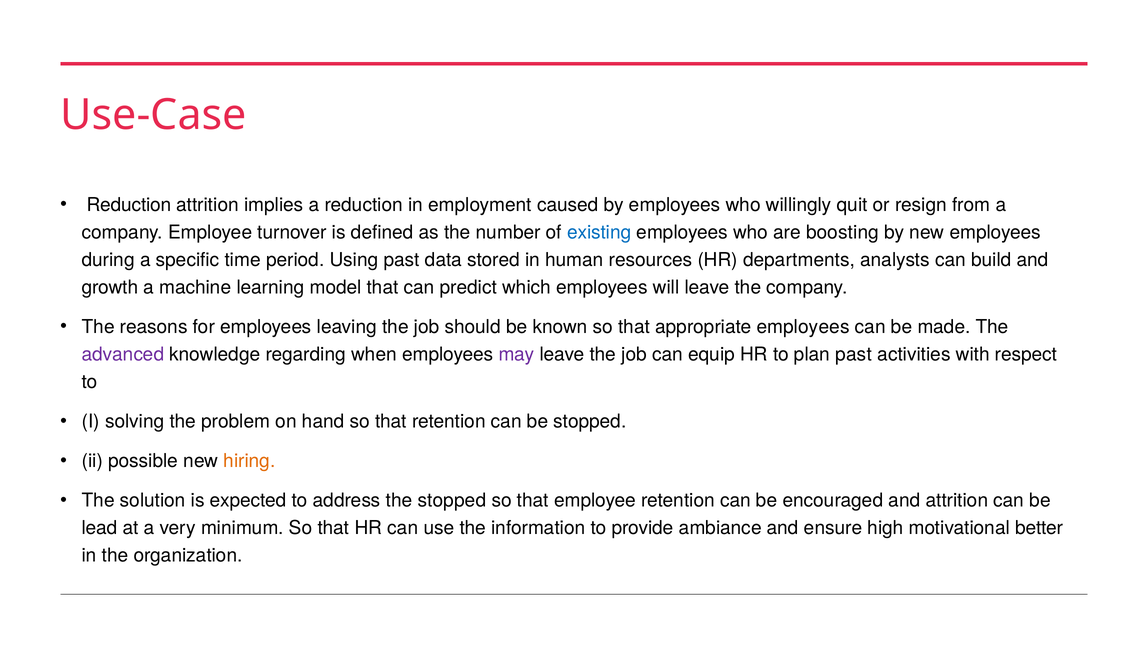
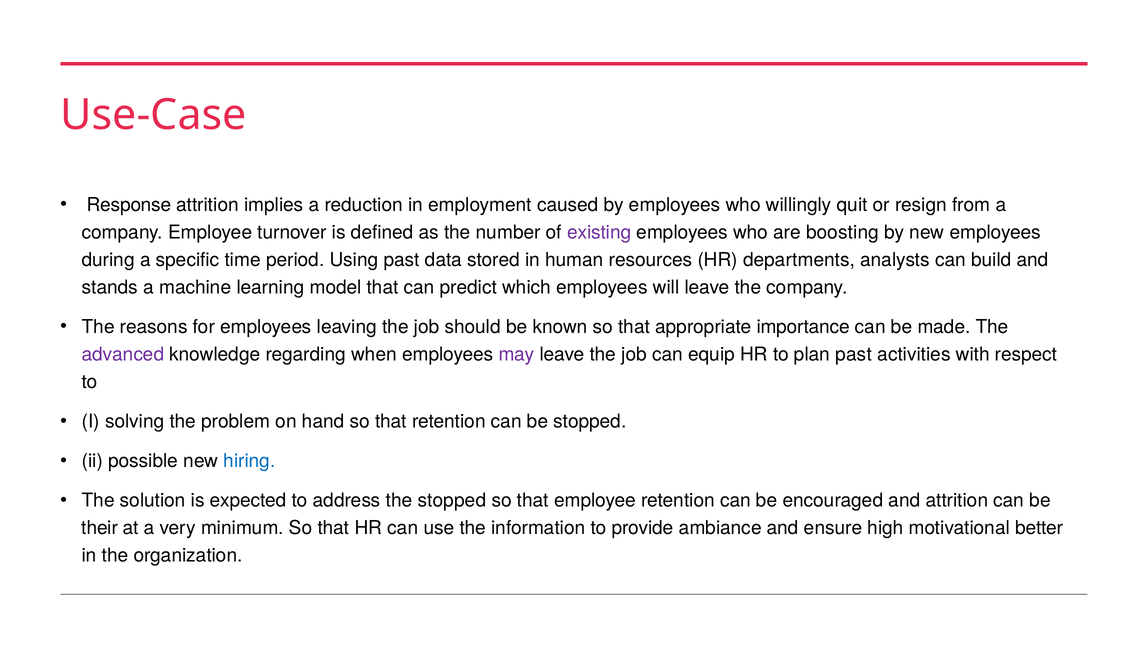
Reduction: Reduction -> Response (129, 205)
existing colour: blue -> purple (599, 232)
growth: growth -> stands (110, 287)
appropriate employees: employees -> importance (803, 327)
hiring colour: orange -> blue (249, 461)
lead: lead -> their (100, 528)
